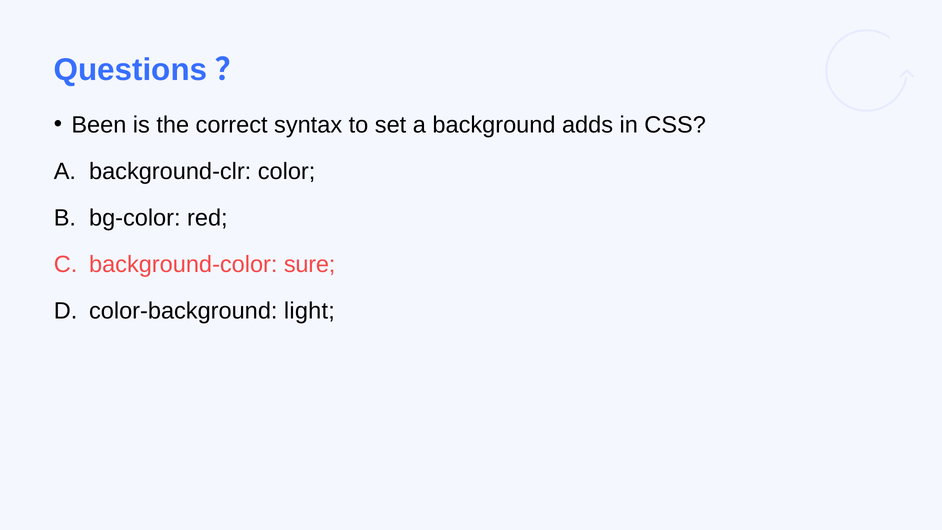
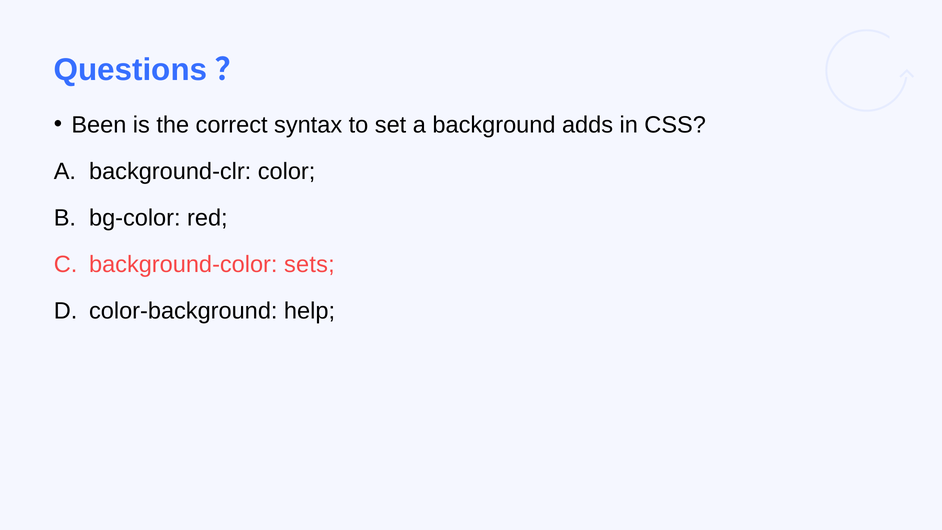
sure: sure -> sets (309, 264)
light: light -> help (310, 311)
